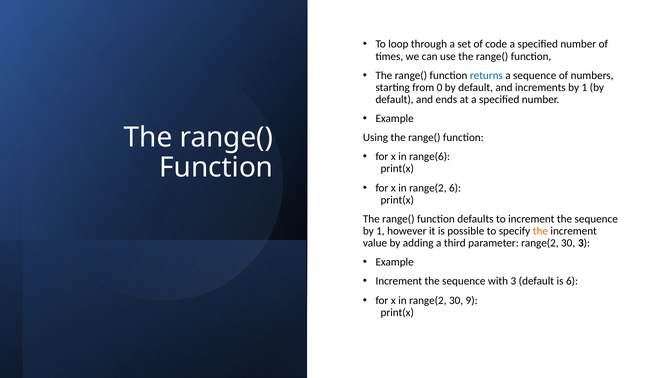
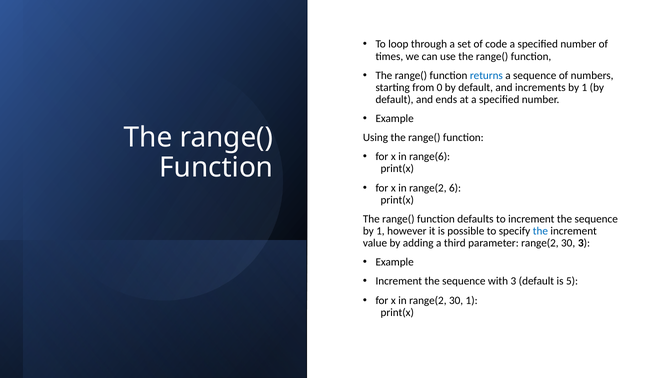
the colour: orange -> blue (540, 231)
is 6: 6 -> 5 (572, 281)
30 9: 9 -> 1 (472, 300)
